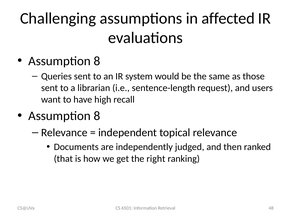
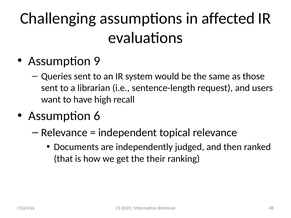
8: 8 -> 9 (97, 61)
8: 8 -> 6 (97, 116)
right: right -> their (156, 159)
